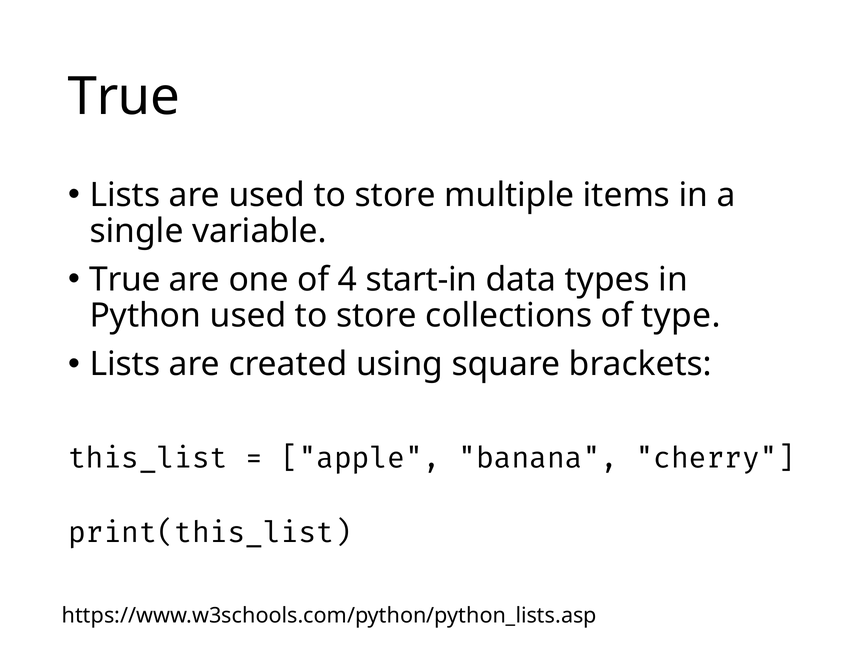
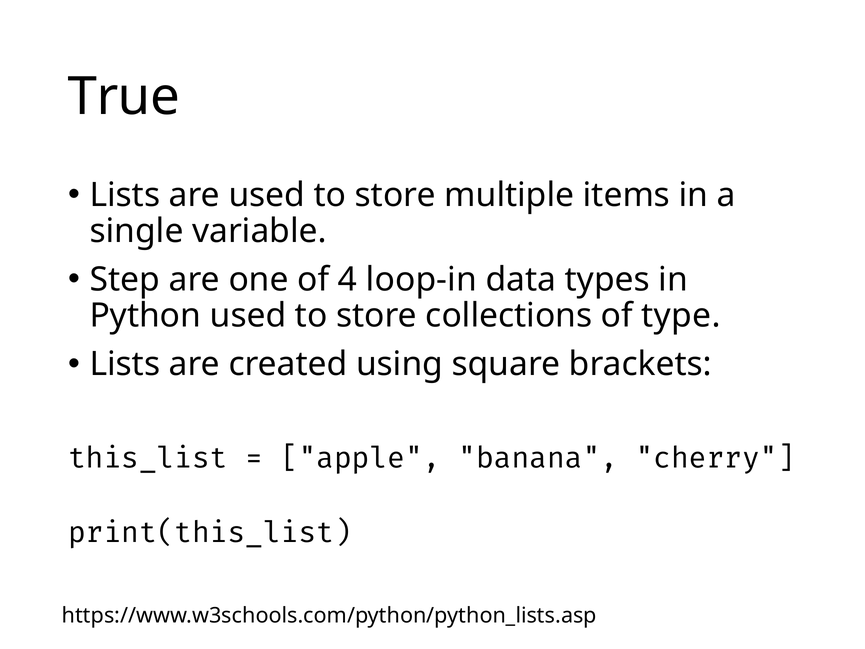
True: True -> Step (125, 279)
start-in: start-in -> loop-in (421, 279)
